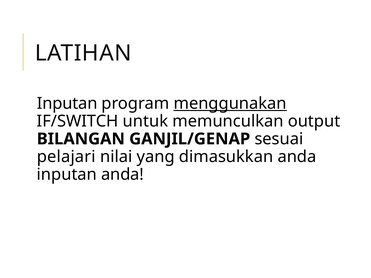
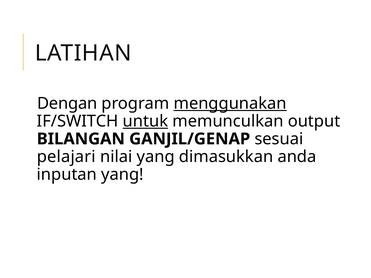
Inputan: Inputan -> Dengan (67, 103)
untuk underline: none -> present (145, 121)
inputan anda: anda -> yang (122, 175)
